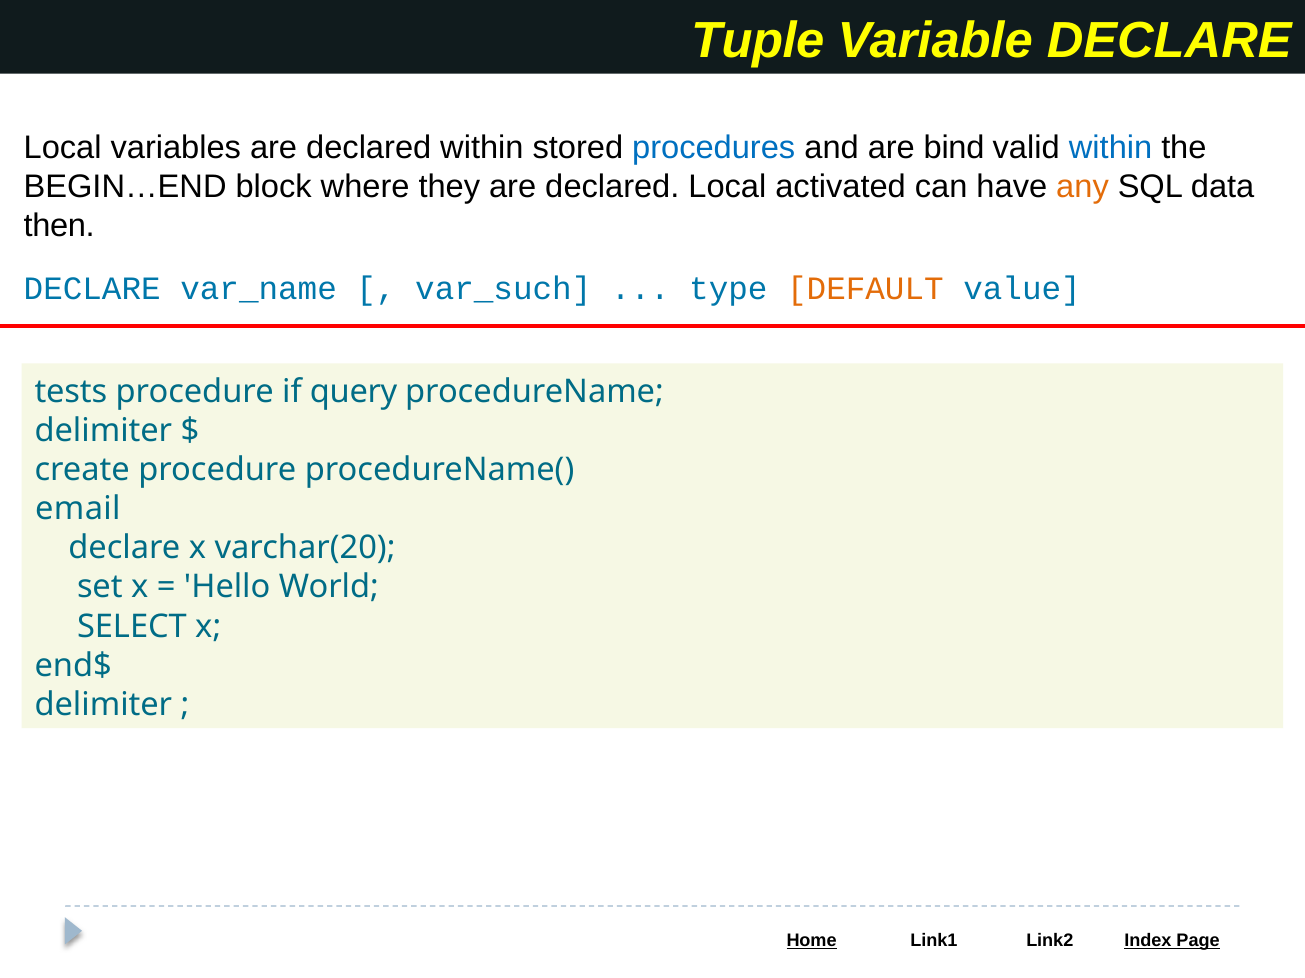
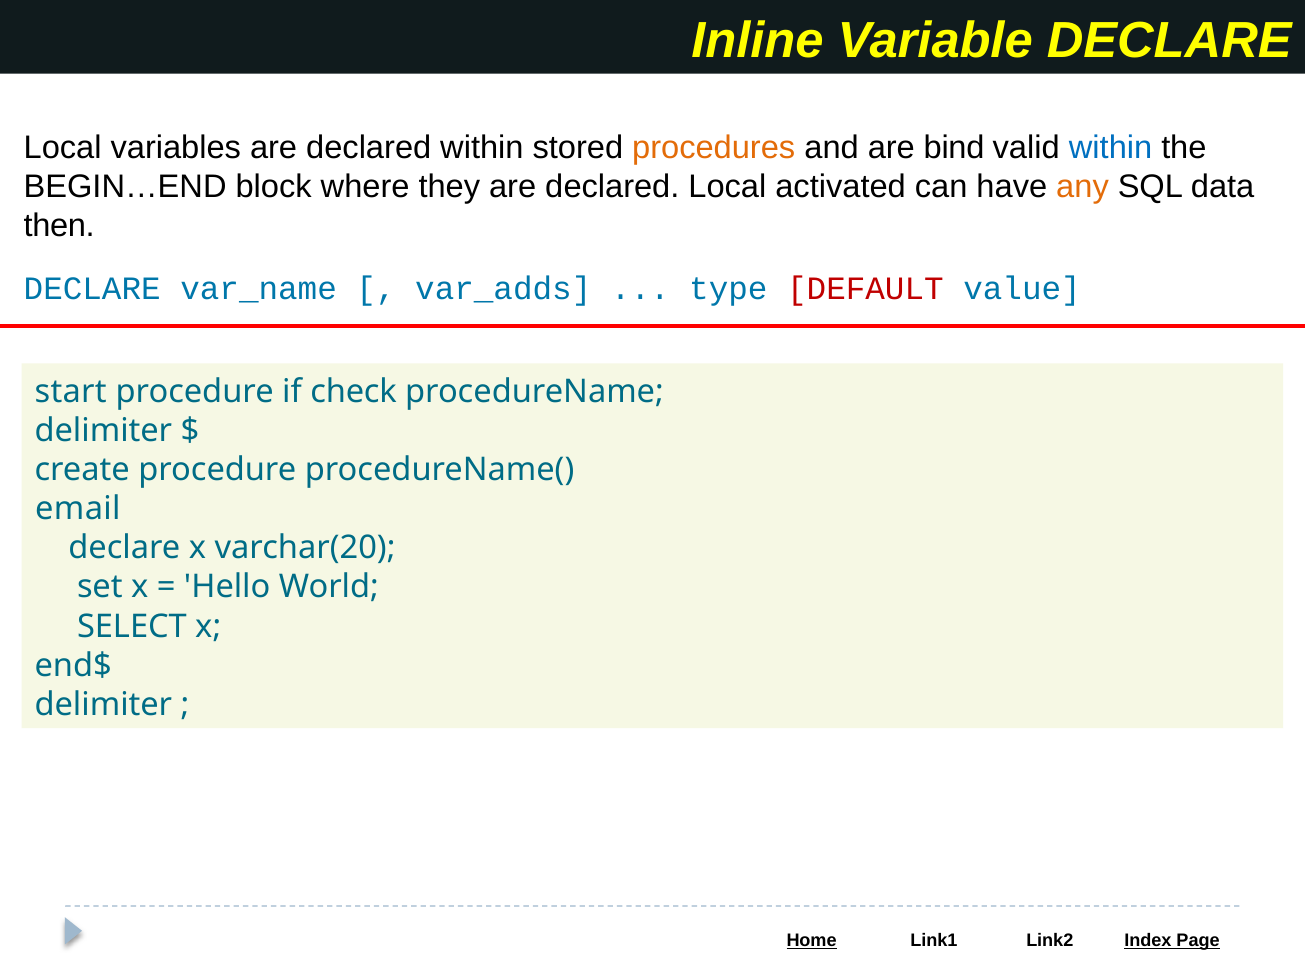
Tuple: Tuple -> Inline (758, 40)
procedures colour: blue -> orange (714, 148)
var_such: var_such -> var_adds (503, 289)
DEFAULT colour: orange -> red (865, 289)
tests: tests -> start (71, 392)
query: query -> check (354, 392)
